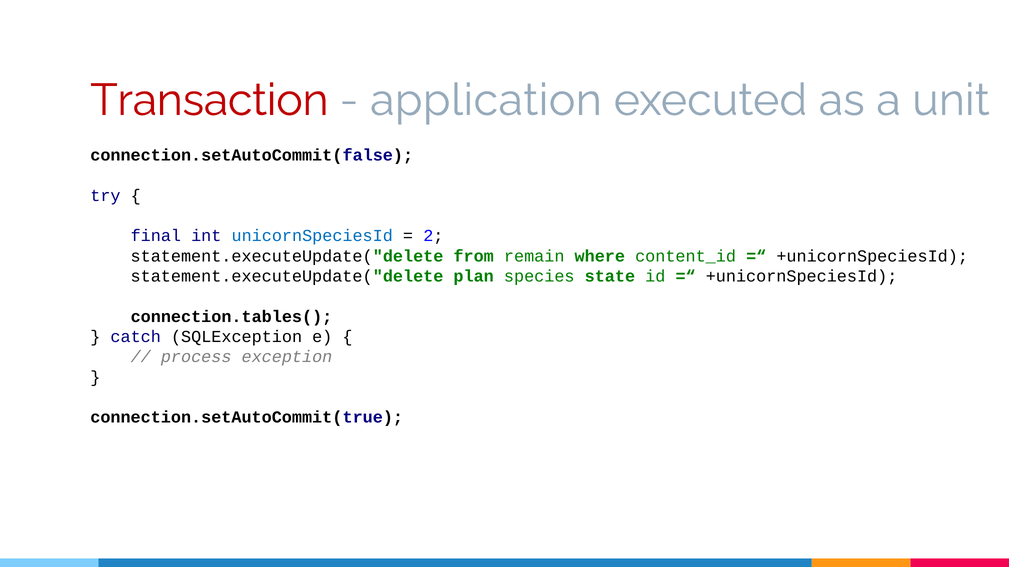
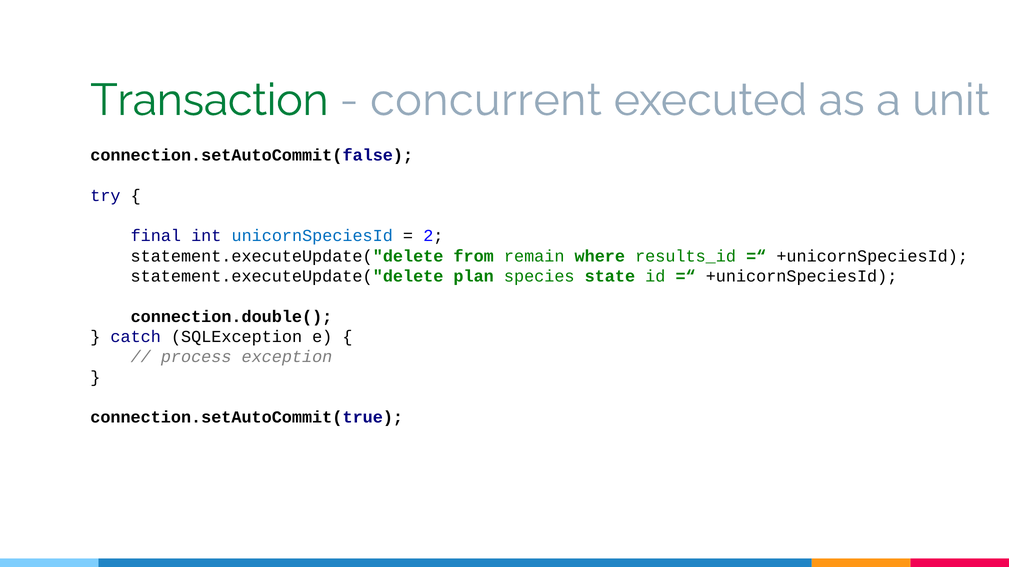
Transaction colour: red -> green (209, 100)
application: application -> concurrent (486, 100)
content_id: content_id -> results_id (686, 256)
connection.tables(: connection.tables( -> connection.double( (231, 317)
